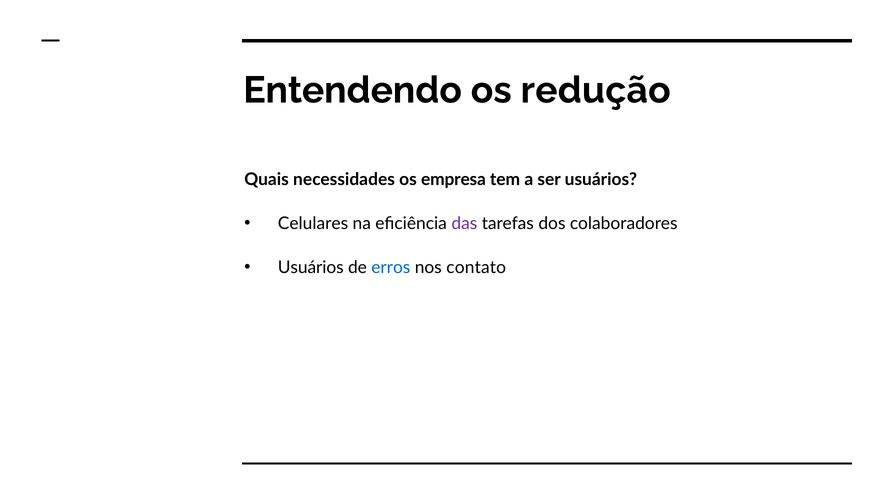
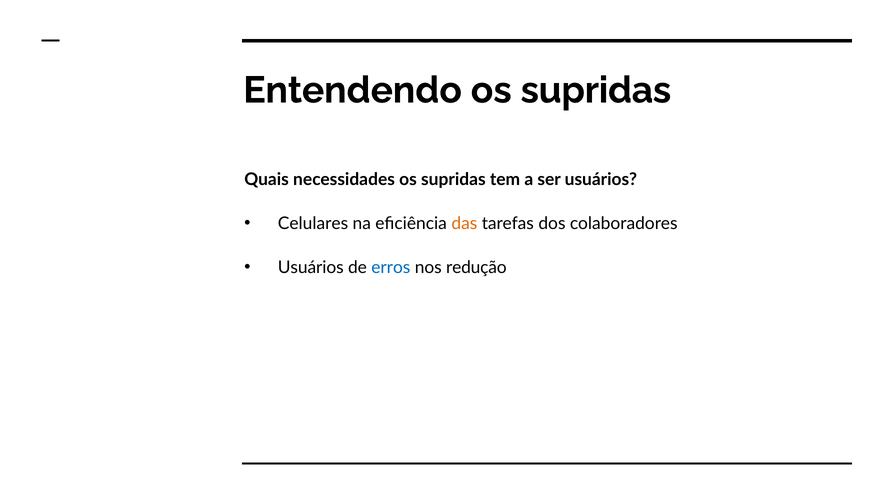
Entendendo os redução: redução -> supridas (596, 90)
necessidades os empresa: empresa -> supridas (453, 180)
das colour: purple -> orange (464, 223)
contato: contato -> redução (476, 267)
